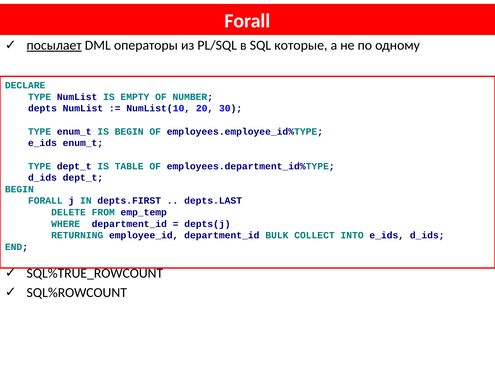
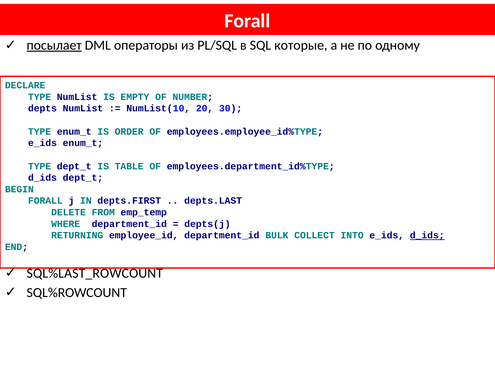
IS BEGIN: BEGIN -> ORDER (129, 132)
d_ids underline: none -> present (427, 236)
SQL%TRUE_ROWCOUNT: SQL%TRUE_ROWCOUNT -> SQL%LAST_ROWCOUNT (95, 274)
